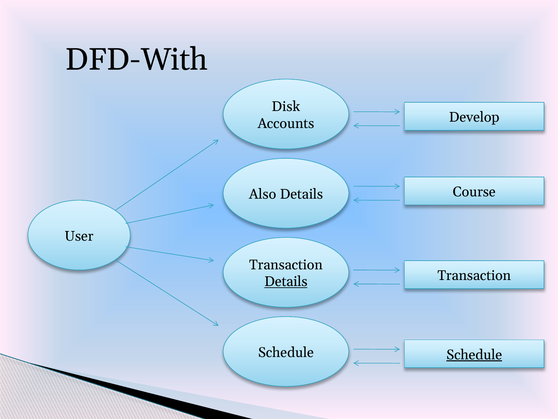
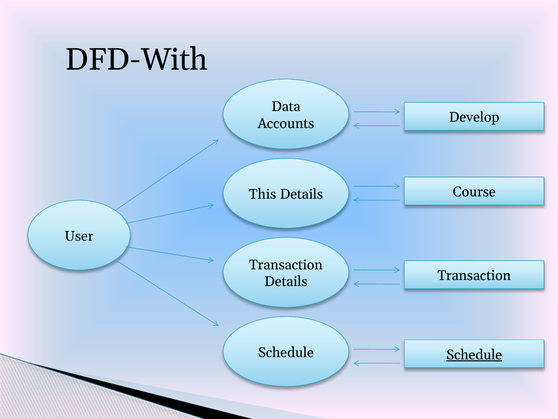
Disk: Disk -> Data (286, 107)
Also: Also -> This (263, 194)
Details underline: present -> none (286, 281)
